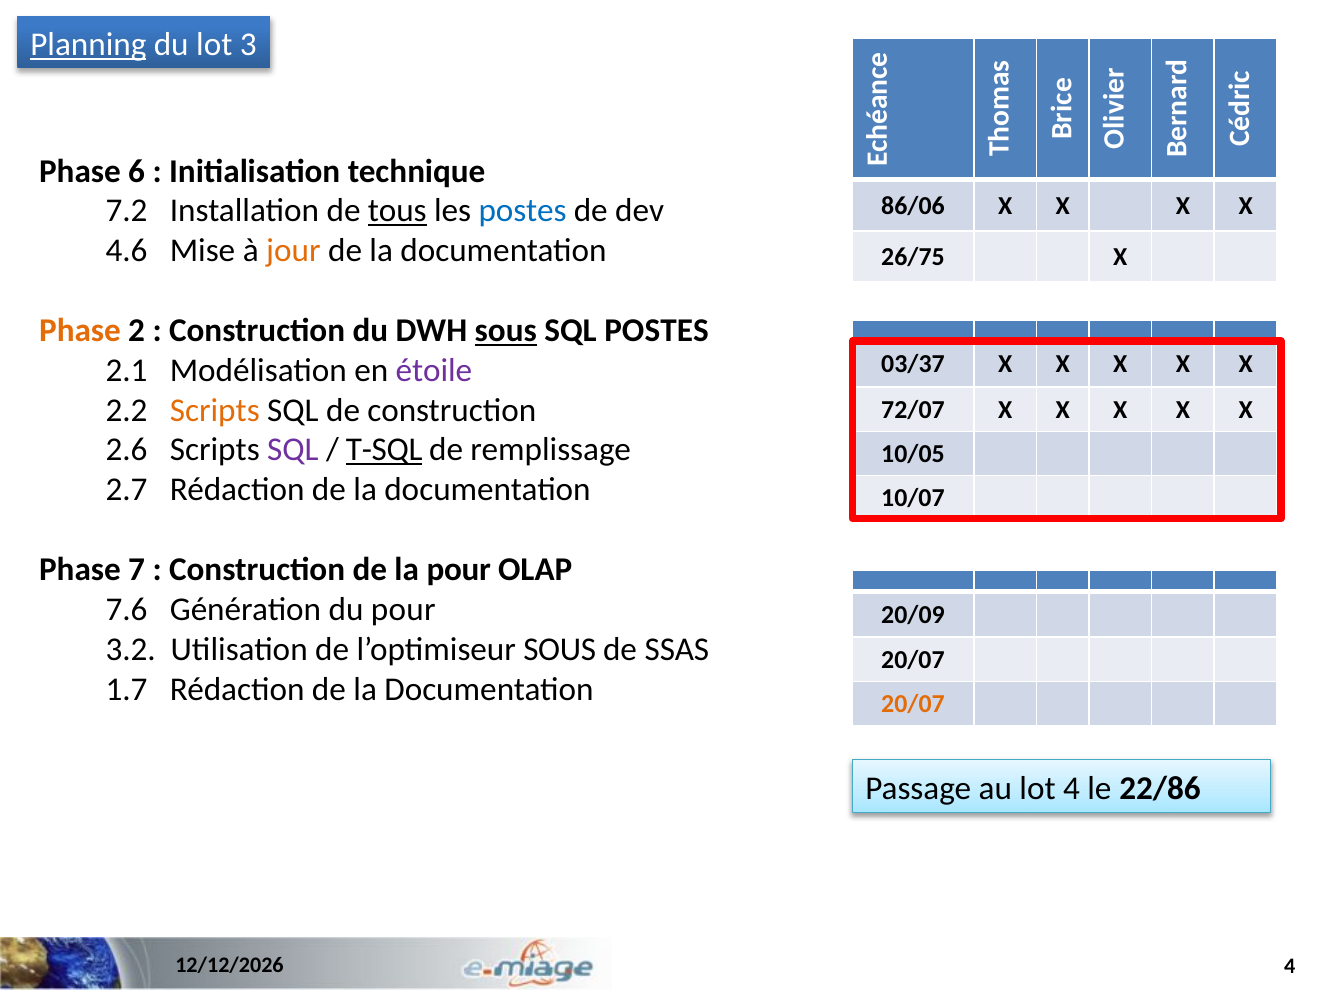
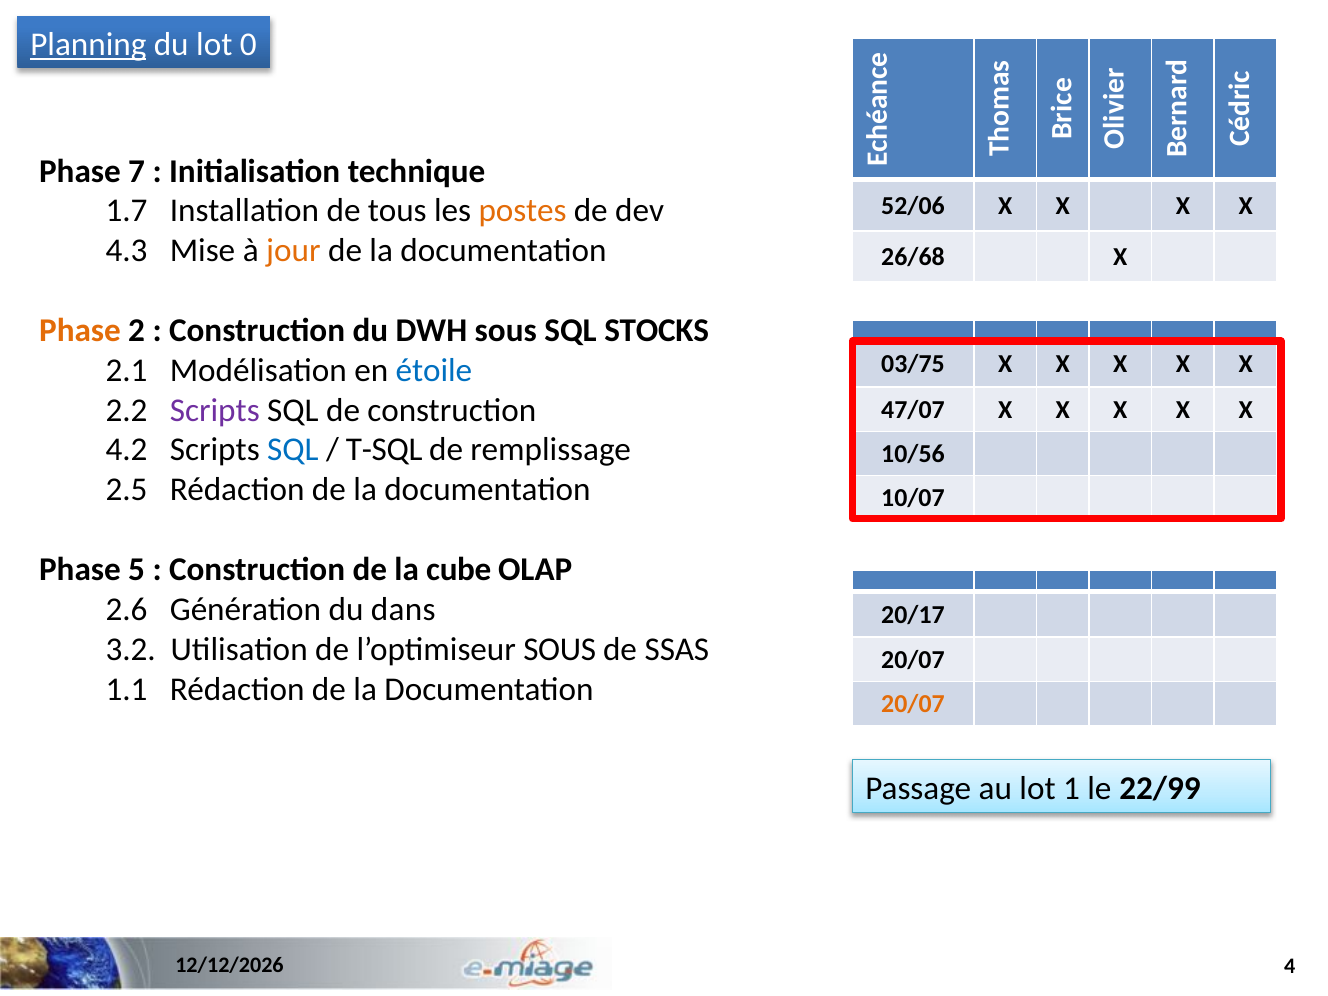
3: 3 -> 0 (248, 44)
6: 6 -> 7 (137, 171)
86/06: 86/06 -> 52/06 (913, 206)
7.2: 7.2 -> 1.7 (126, 211)
tous underline: present -> none (397, 211)
postes colour: blue -> orange (523, 211)
4.6: 4.6 -> 4.3 (126, 251)
26/75: 26/75 -> 26/68 (913, 257)
sous underline: present -> none (506, 331)
SQL POSTES: POSTES -> STOCKS (657, 331)
03/37: 03/37 -> 03/75 (913, 364)
étoile colour: purple -> blue (434, 370)
Scripts colour: orange -> purple (215, 410)
72/07: 72/07 -> 47/07 (913, 410)
2.6: 2.6 -> 4.2 (126, 450)
SQL colour: purple -> blue (293, 450)
T-SQL underline: present -> none (384, 450)
10/05: 10/05 -> 10/56 (913, 454)
2.7: 2.7 -> 2.5 (126, 490)
7: 7 -> 5 (137, 570)
la pour: pour -> cube (459, 570)
7.6: 7.6 -> 2.6 (126, 609)
du pour: pour -> dans (403, 609)
20/09: 20/09 -> 20/17 (913, 614)
1.7: 1.7 -> 1.1 (126, 689)
lot 4: 4 -> 1 (1071, 788)
22/86: 22/86 -> 22/99 (1160, 788)
